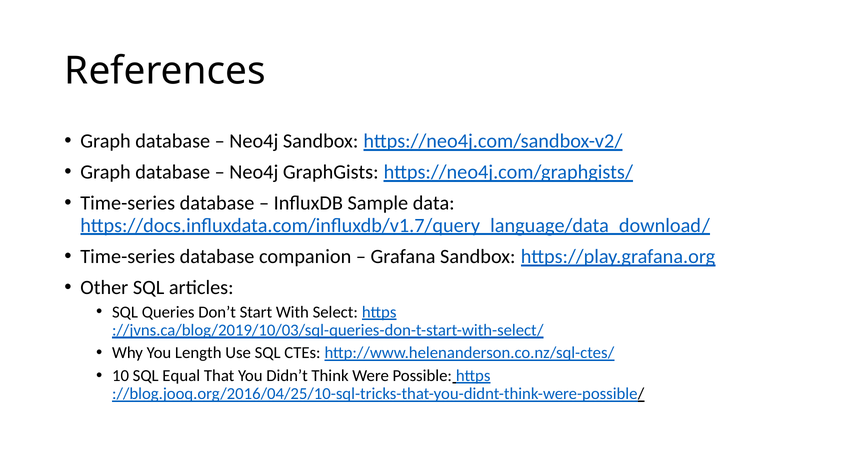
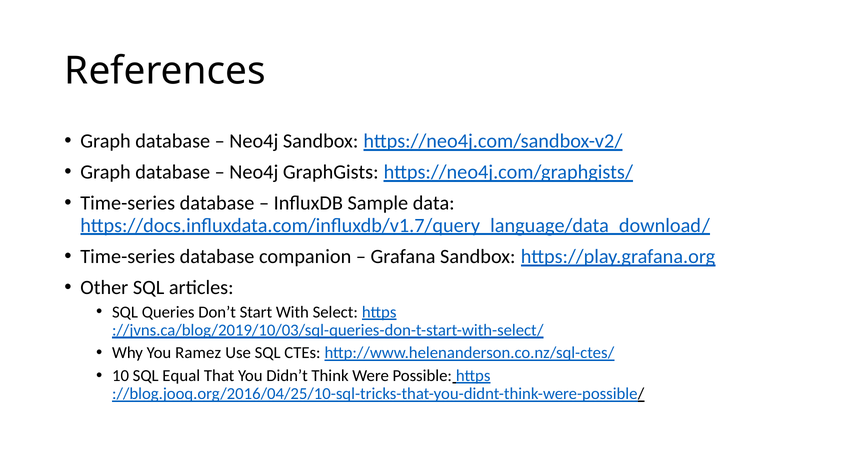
Length: Length -> Ramez (198, 353)
